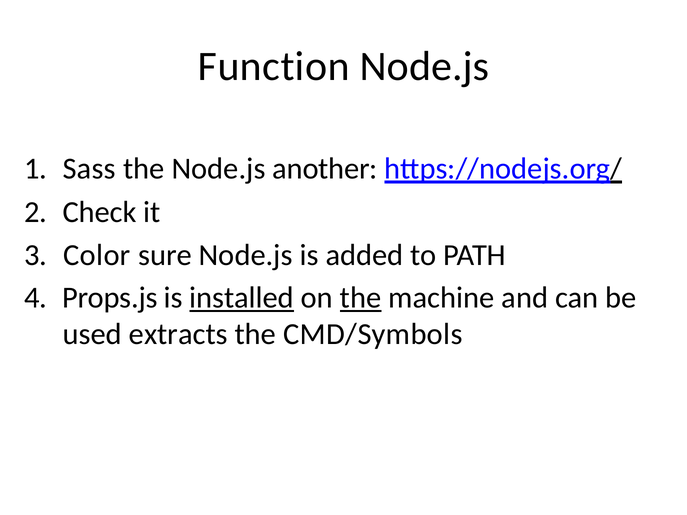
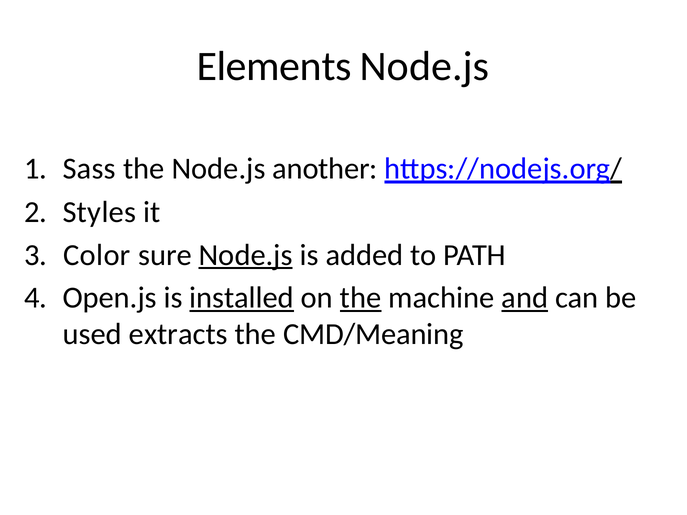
Function: Function -> Elements (274, 67)
Check: Check -> Styles (99, 212)
Node.js underline: none -> present (246, 255)
Props.js: Props.js -> Open.js (110, 298)
and underline: none -> present (525, 298)
CMD/Symbols: CMD/Symbols -> CMD/Meaning (373, 335)
